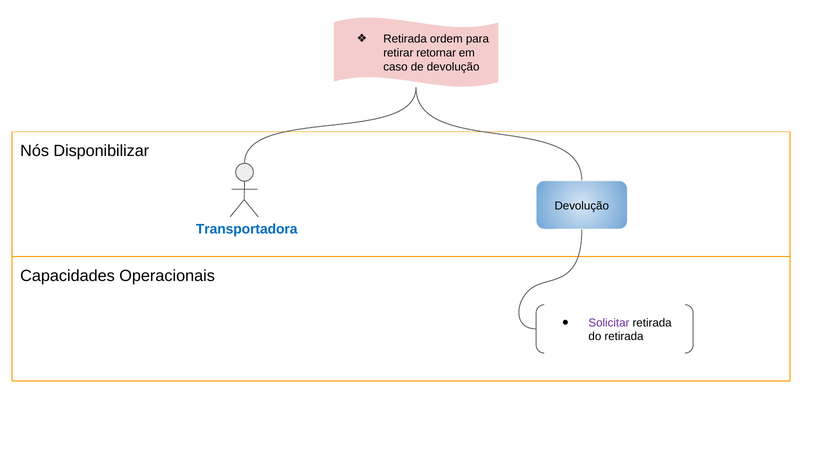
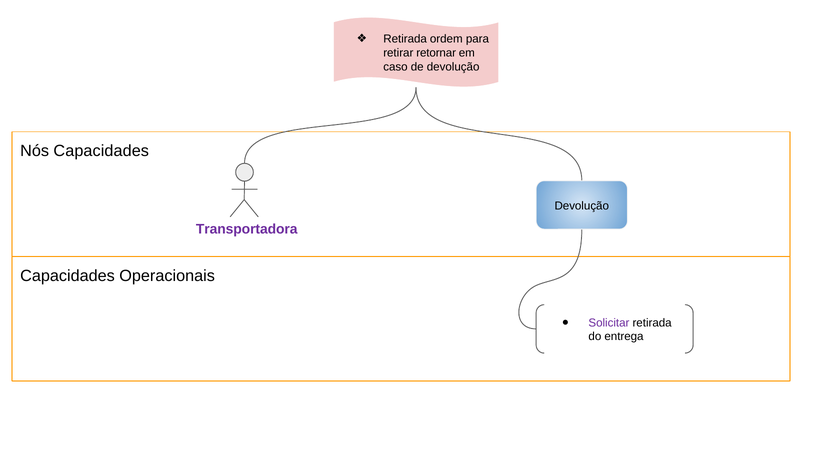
Nós Disponibilizar: Disponibilizar -> Capacidades (101, 151)
Transportadora colour: blue -> purple (247, 229)
do retirada: retirada -> entrega (624, 336)
